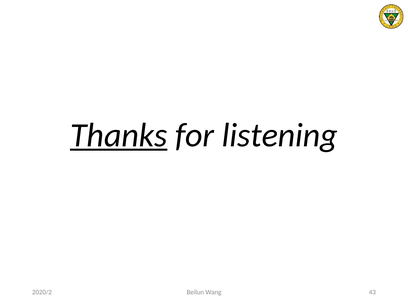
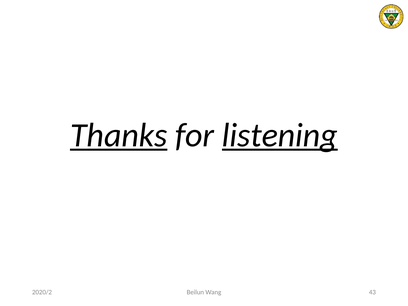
listening underline: none -> present (280, 135)
